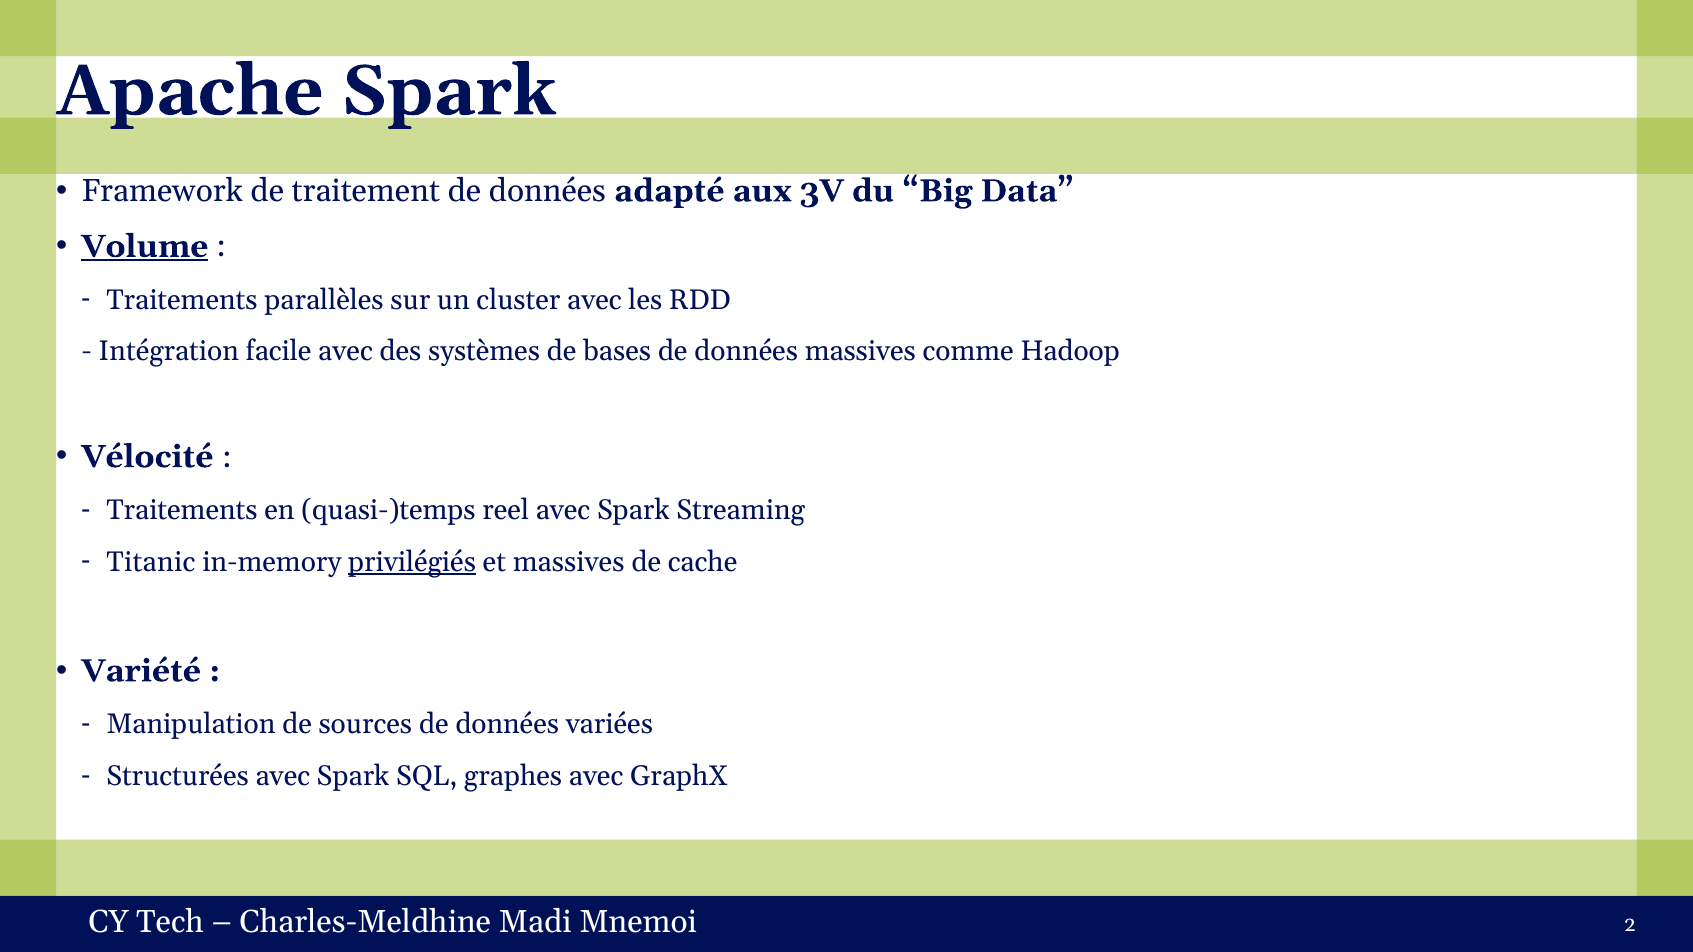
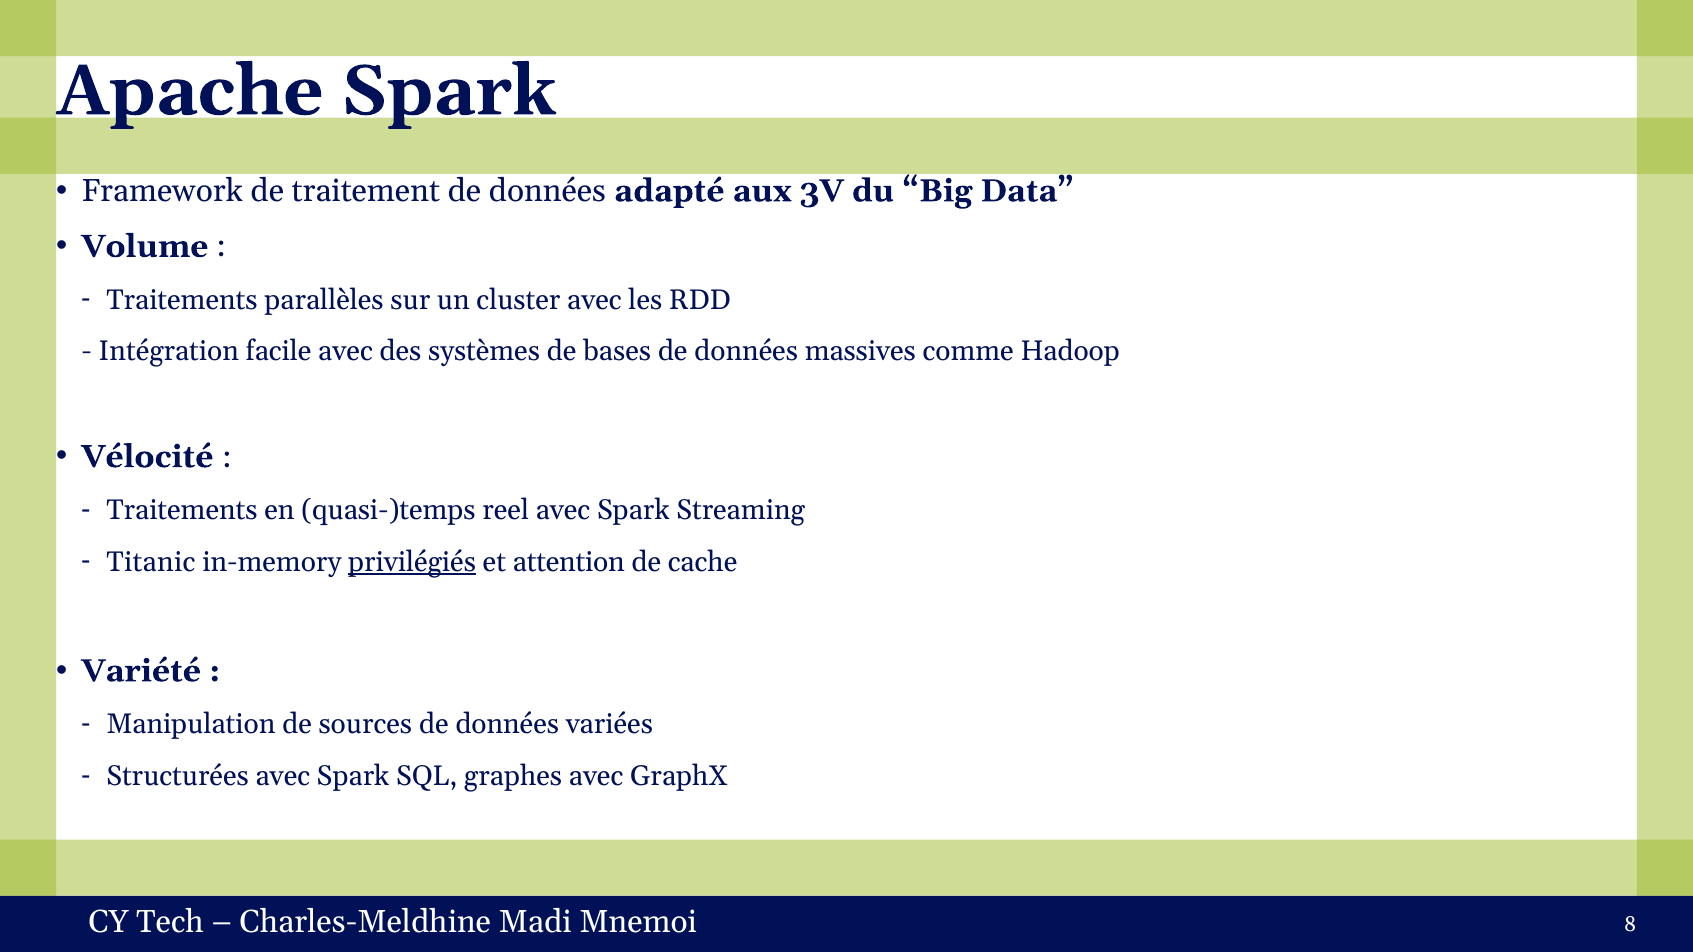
Volume underline: present -> none (145, 246)
et massives: massives -> attention (569, 562)
2: 2 -> 8 (1630, 924)
